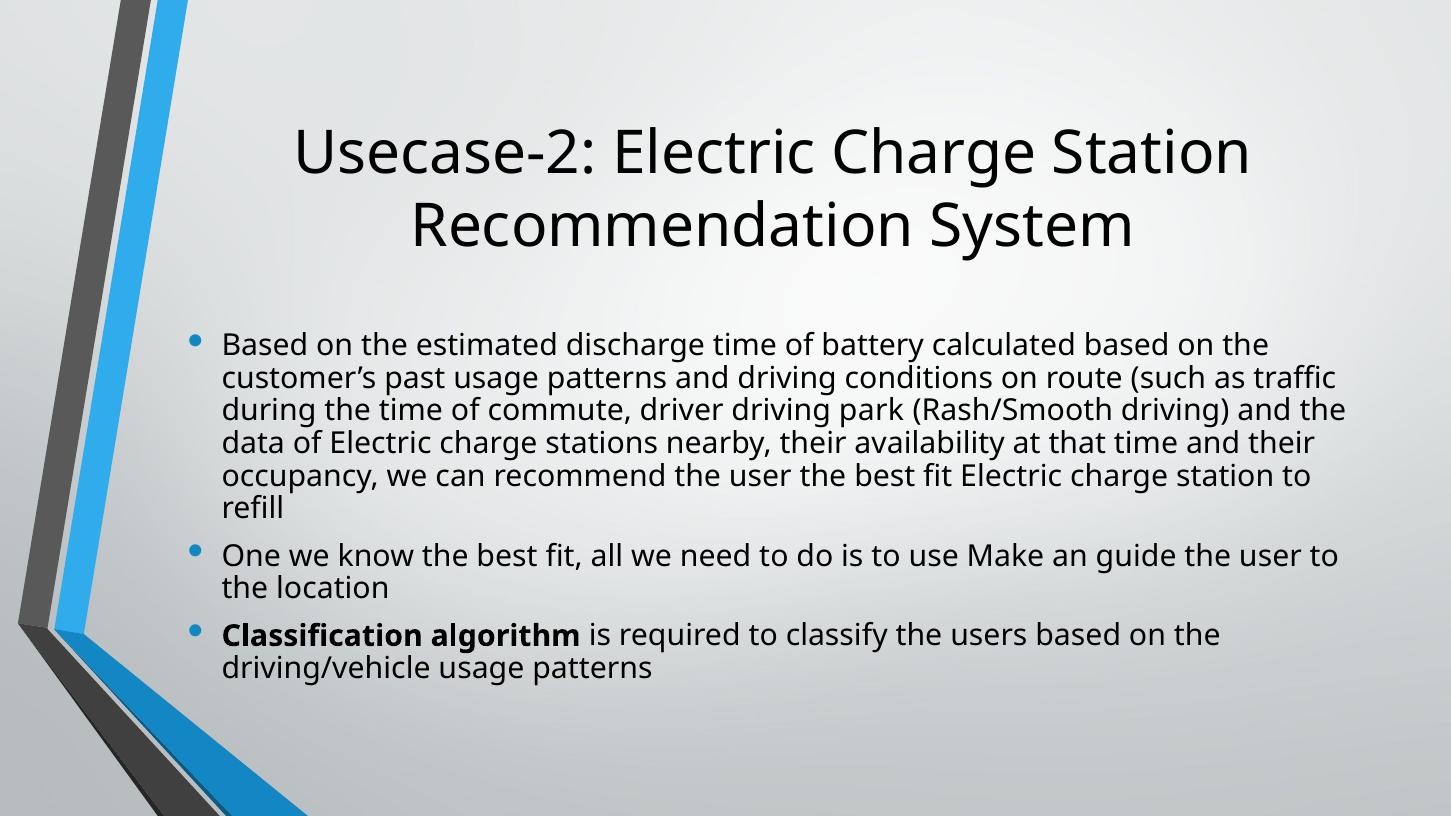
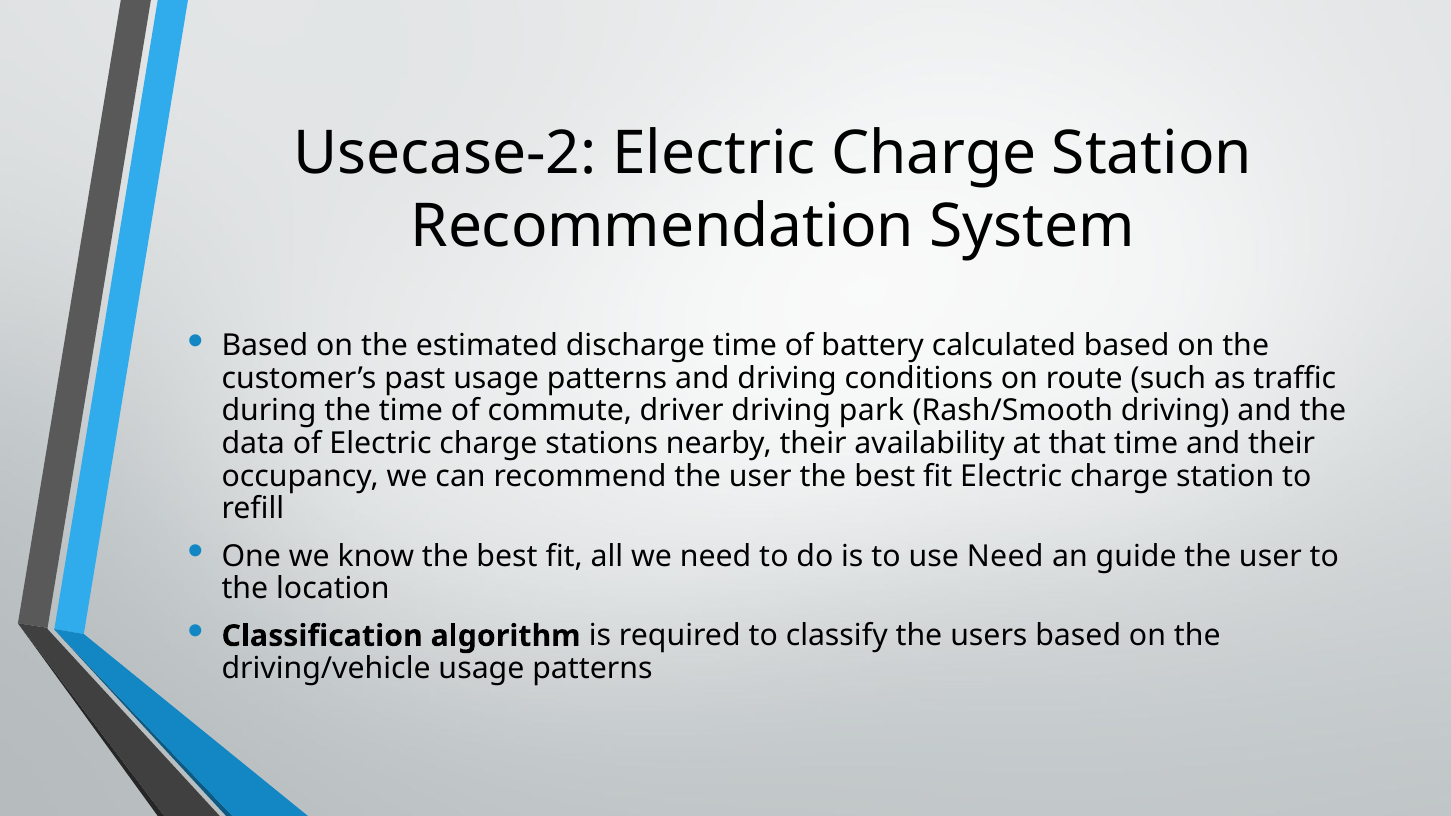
use Make: Make -> Need (1005, 556)
